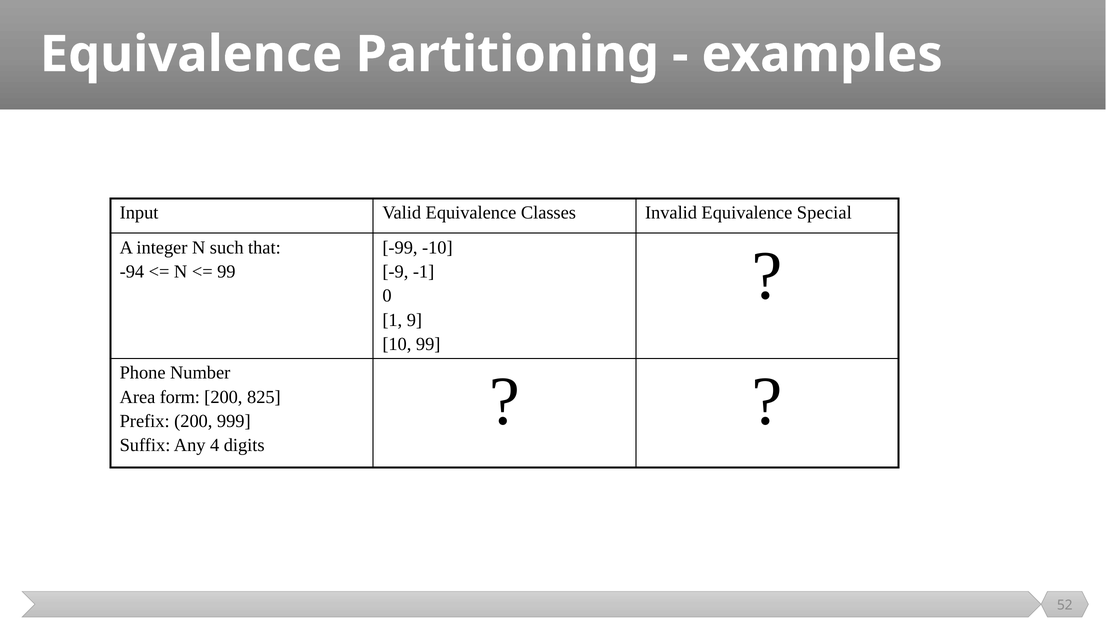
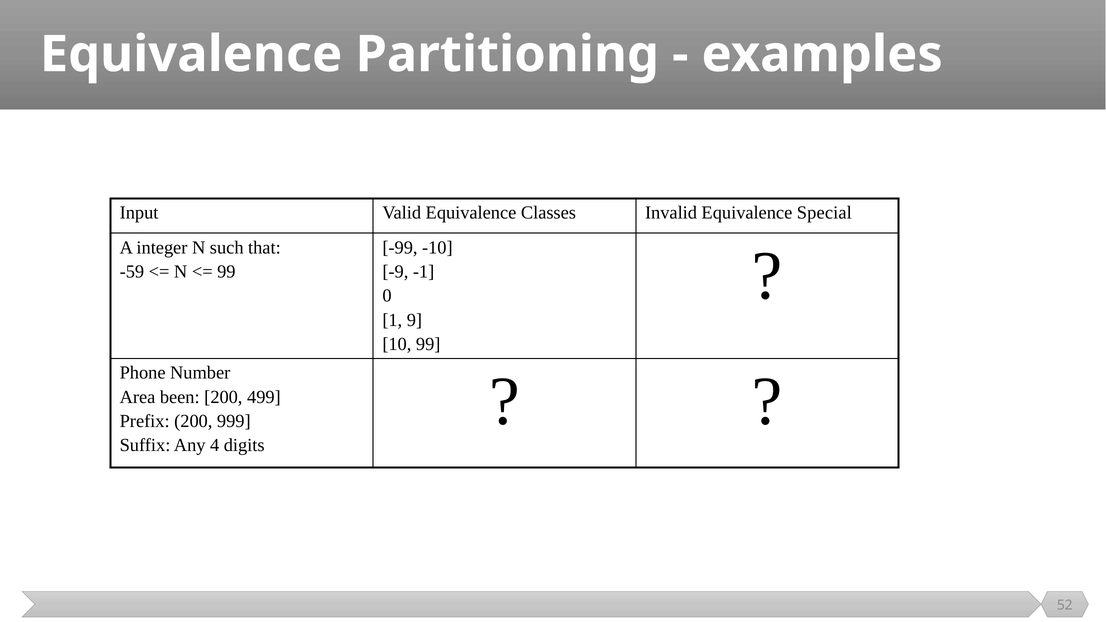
-94: -94 -> -59 (132, 272)
form: form -> been (180, 397)
825: 825 -> 499 (264, 397)
